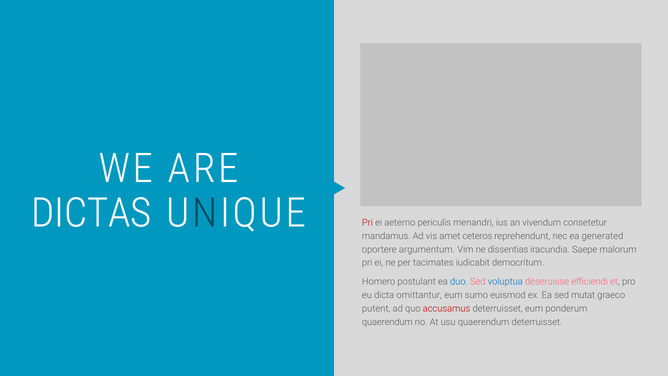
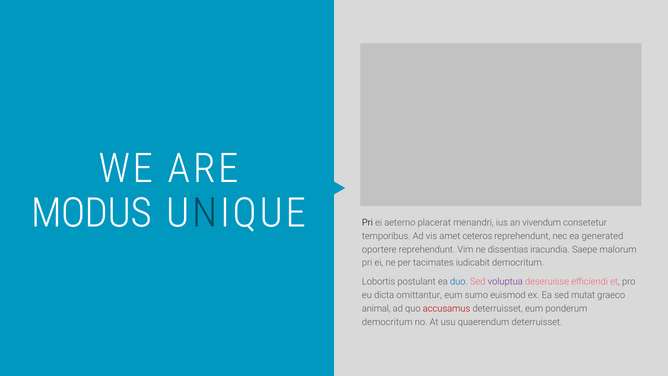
DICTAS: DICTAS -> MODUS (92, 213)
Pri colour: red -> black (367, 223)
periculis: periculis -> placerat (434, 223)
mandamus: mandamus -> temporibus (386, 236)
oportere argumentum: argumentum -> reprehendunt (427, 249)
Homero: Homero -> Lobortis (379, 282)
voluptua colour: blue -> purple (505, 282)
putent: putent -> animal (376, 308)
quaerendum: quaerendum -> democritum (387, 322)
